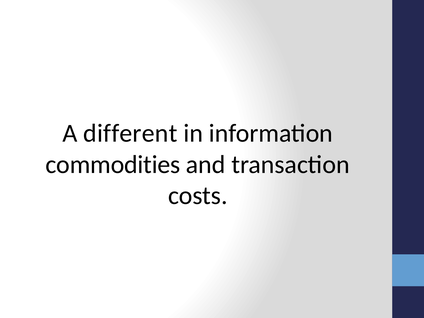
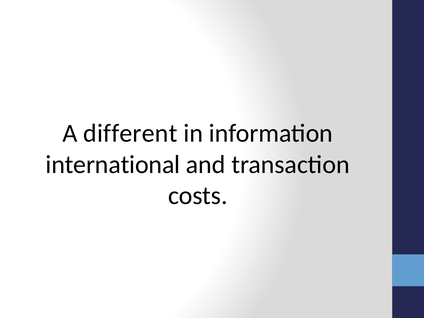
commodities: commodities -> international (113, 165)
